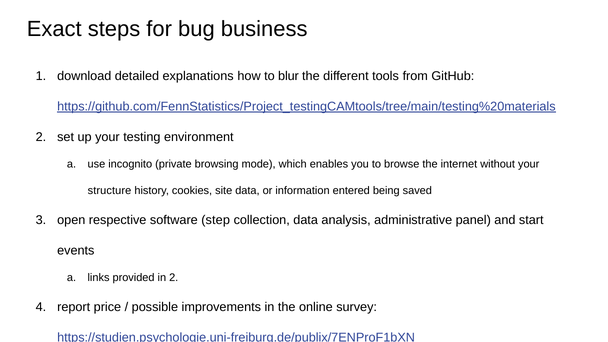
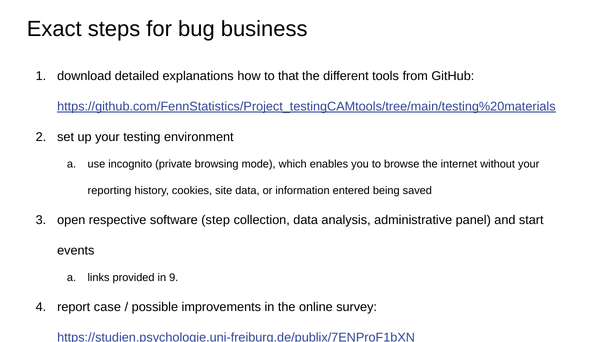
blur: blur -> that (288, 76)
structure: structure -> reporting (110, 191)
in 2: 2 -> 9 (174, 278)
price: price -> case (107, 307)
